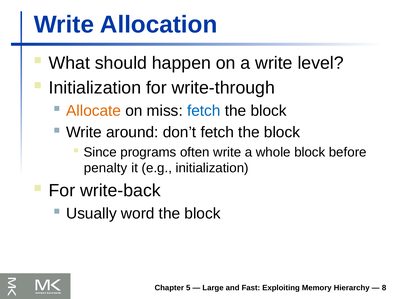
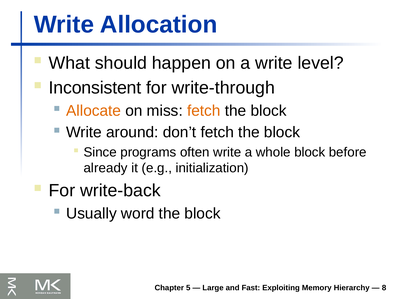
Initialization: Initialization -> Inconsistent (95, 88)
fetch colour: blue -> orange (204, 110)
penalty: penalty -> already (106, 168)
